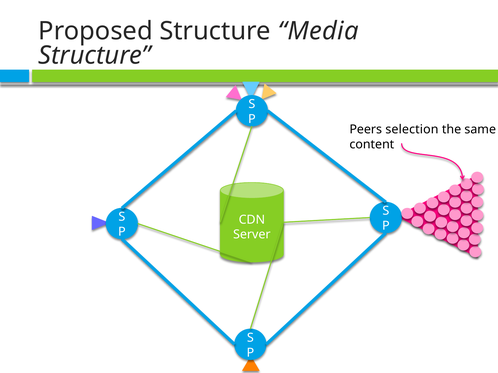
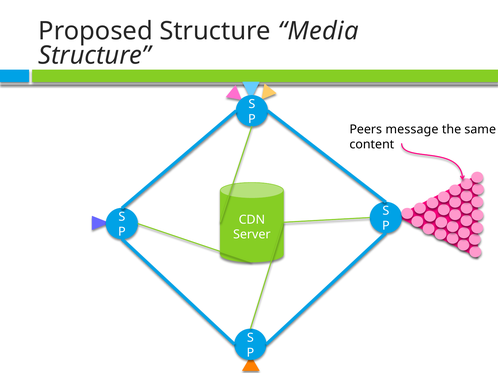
selection: selection -> message (412, 129)
